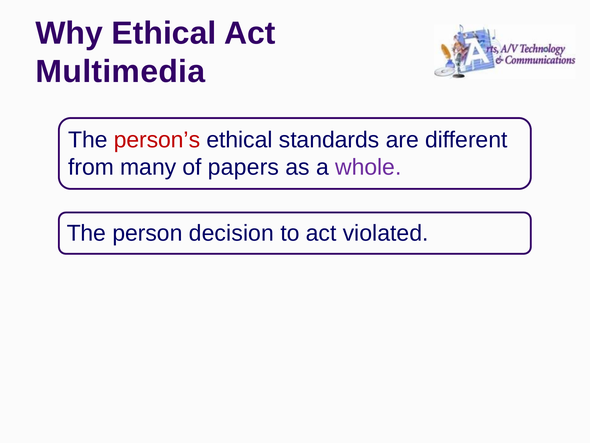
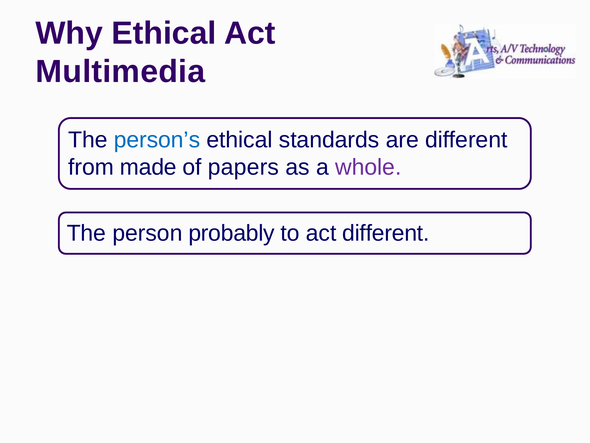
person’s colour: red -> blue (157, 140)
many: many -> made (148, 167)
decision: decision -> probably (232, 233)
act violated: violated -> different (386, 233)
